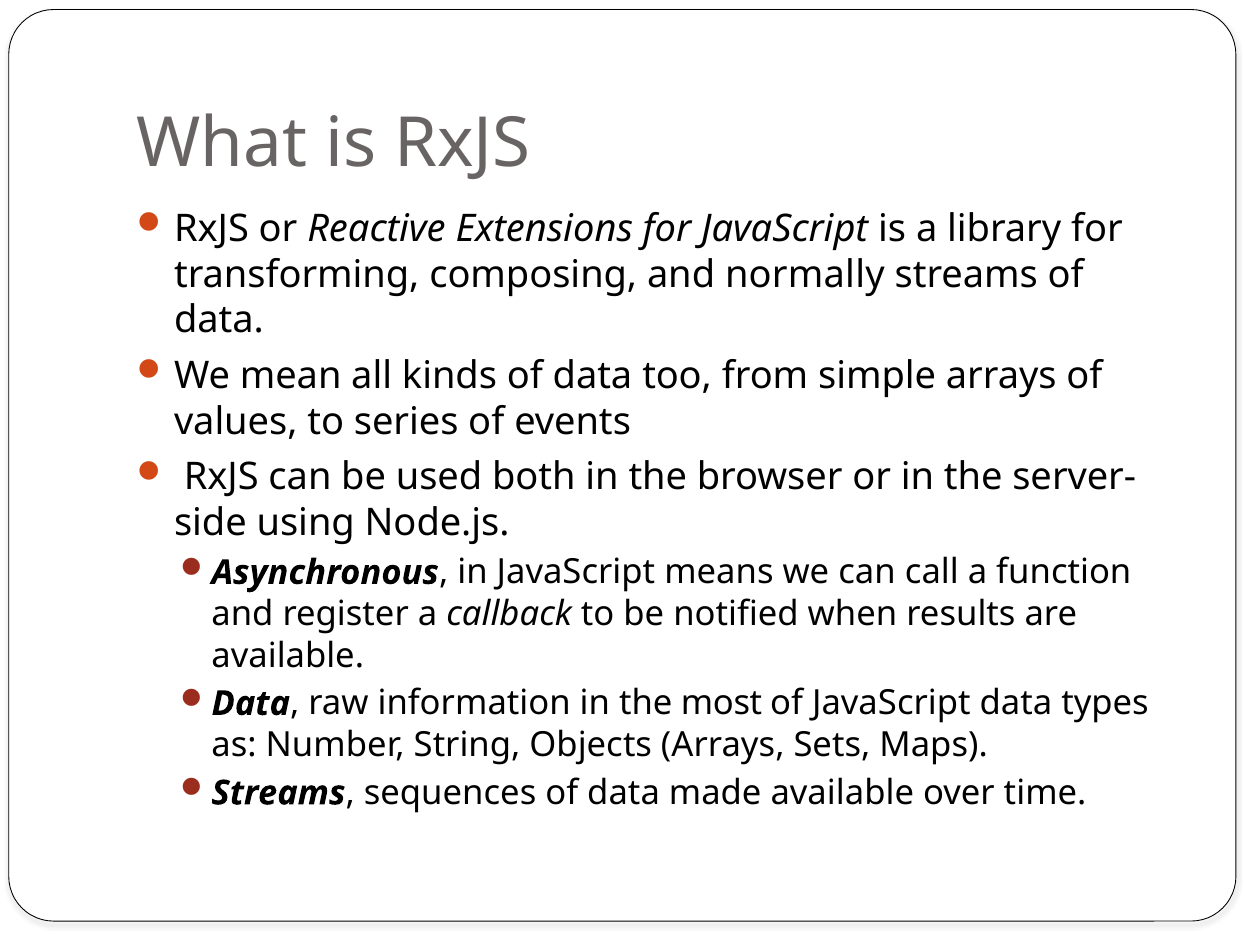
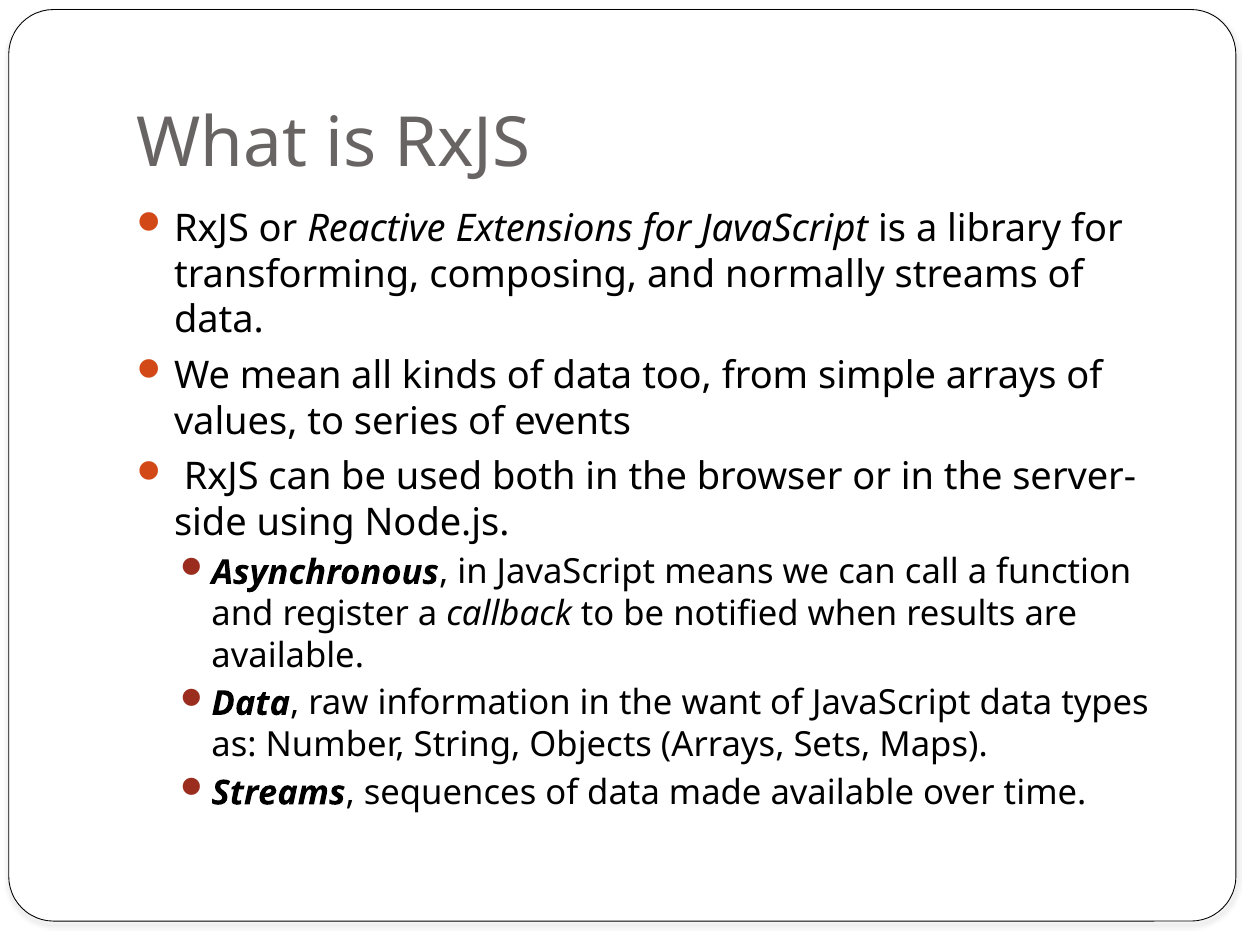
most: most -> want (722, 703)
